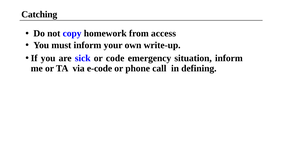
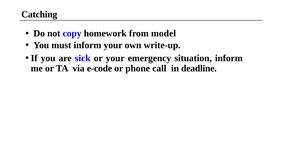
access: access -> model (164, 33)
or code: code -> your (115, 58)
defining: defining -> deadline (199, 68)
